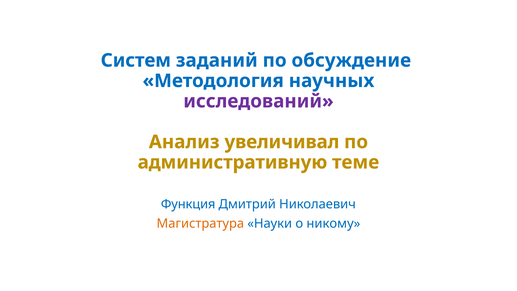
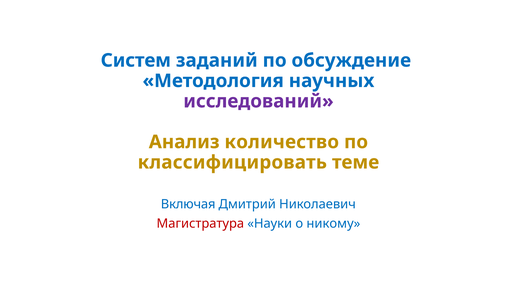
увеличивал: увеличивал -> количество (282, 142)
административную: административную -> классифицировать (232, 162)
Функция: Функция -> Включая (188, 204)
Магистратура colour: orange -> red (200, 224)
